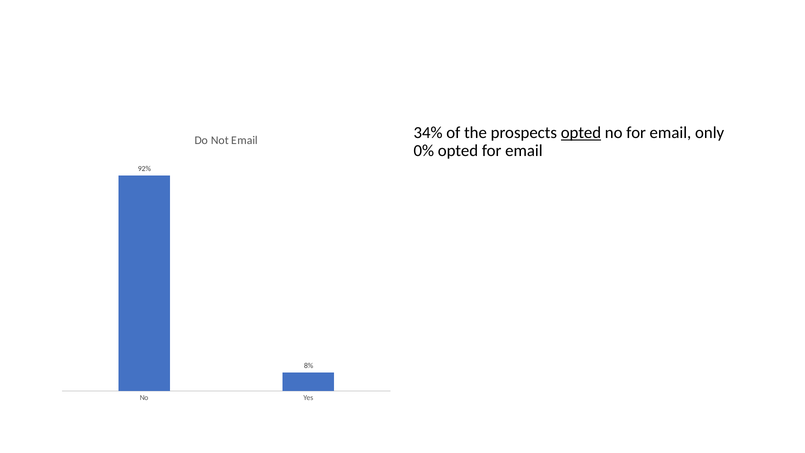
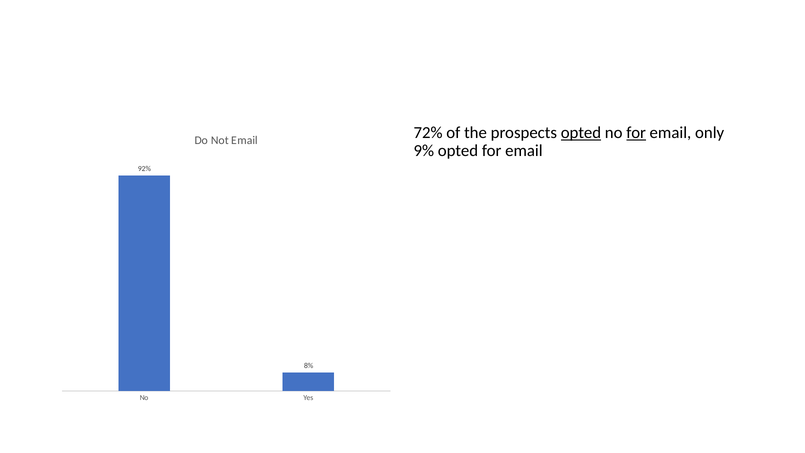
34%: 34% -> 72% (428, 133)
for underline: none -> present (636, 133)
0%: 0% -> 9% (424, 151)
